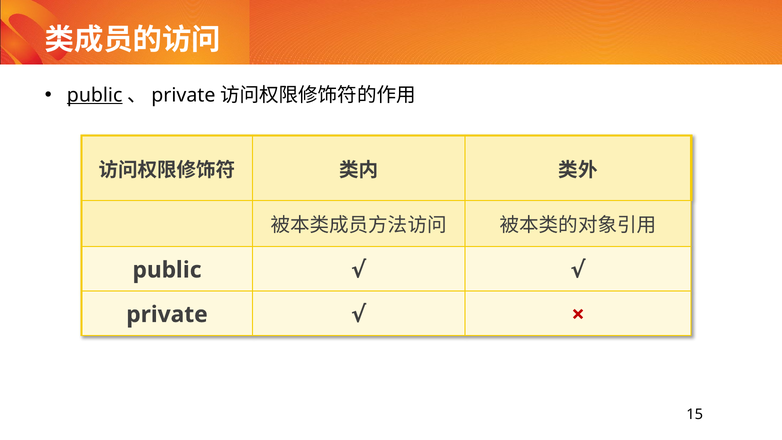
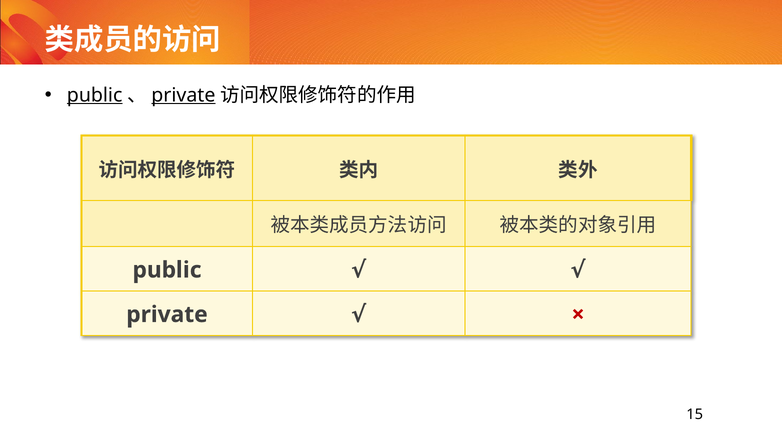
private underline: none -> present (183, 95)
